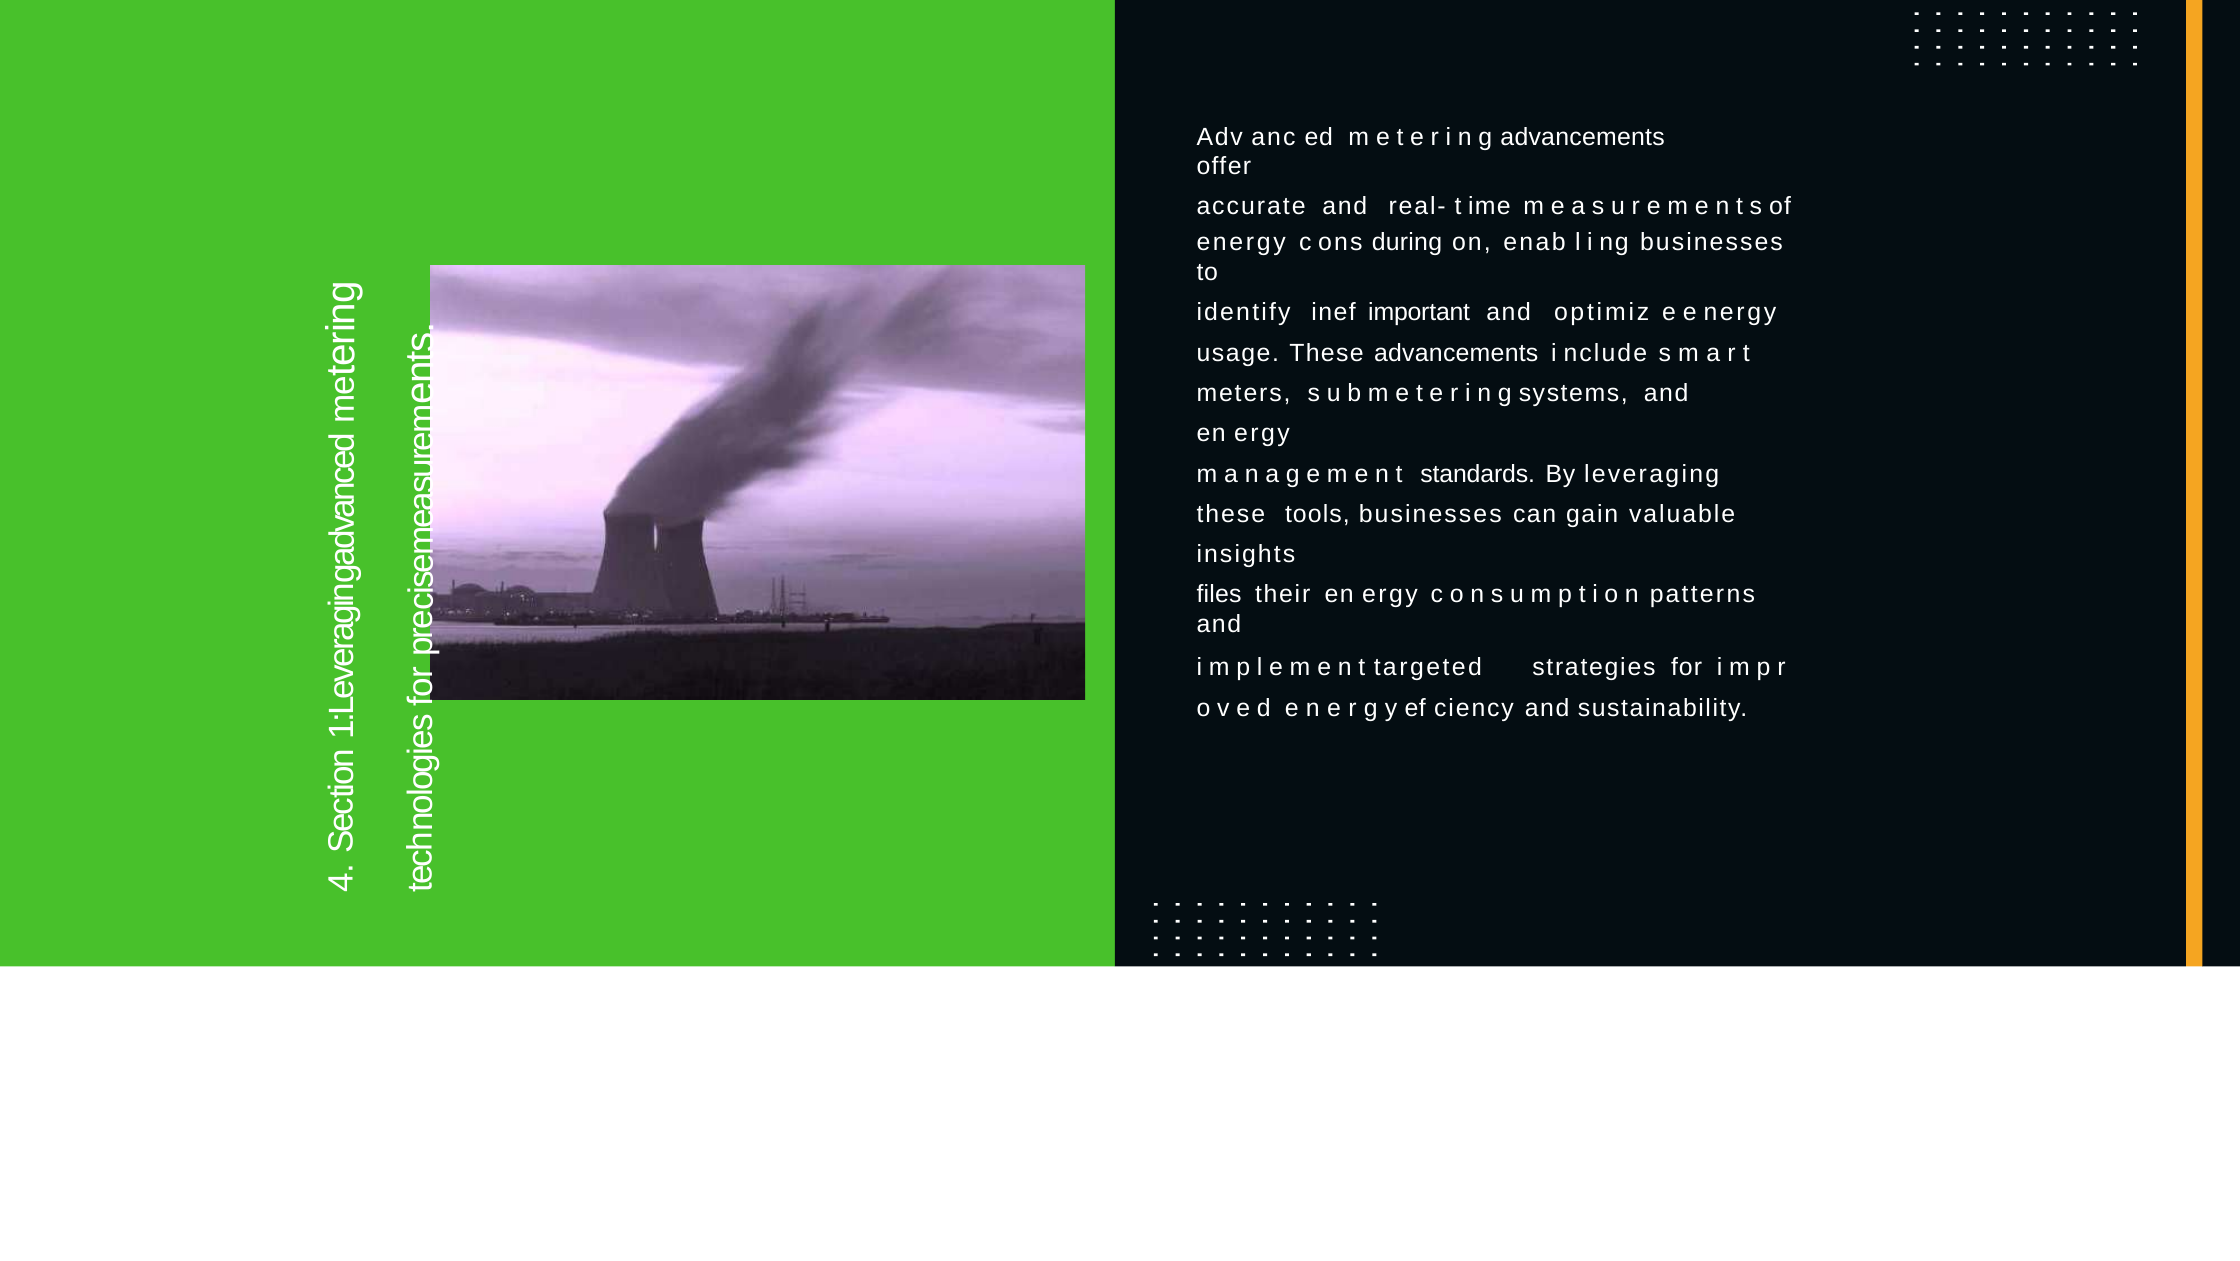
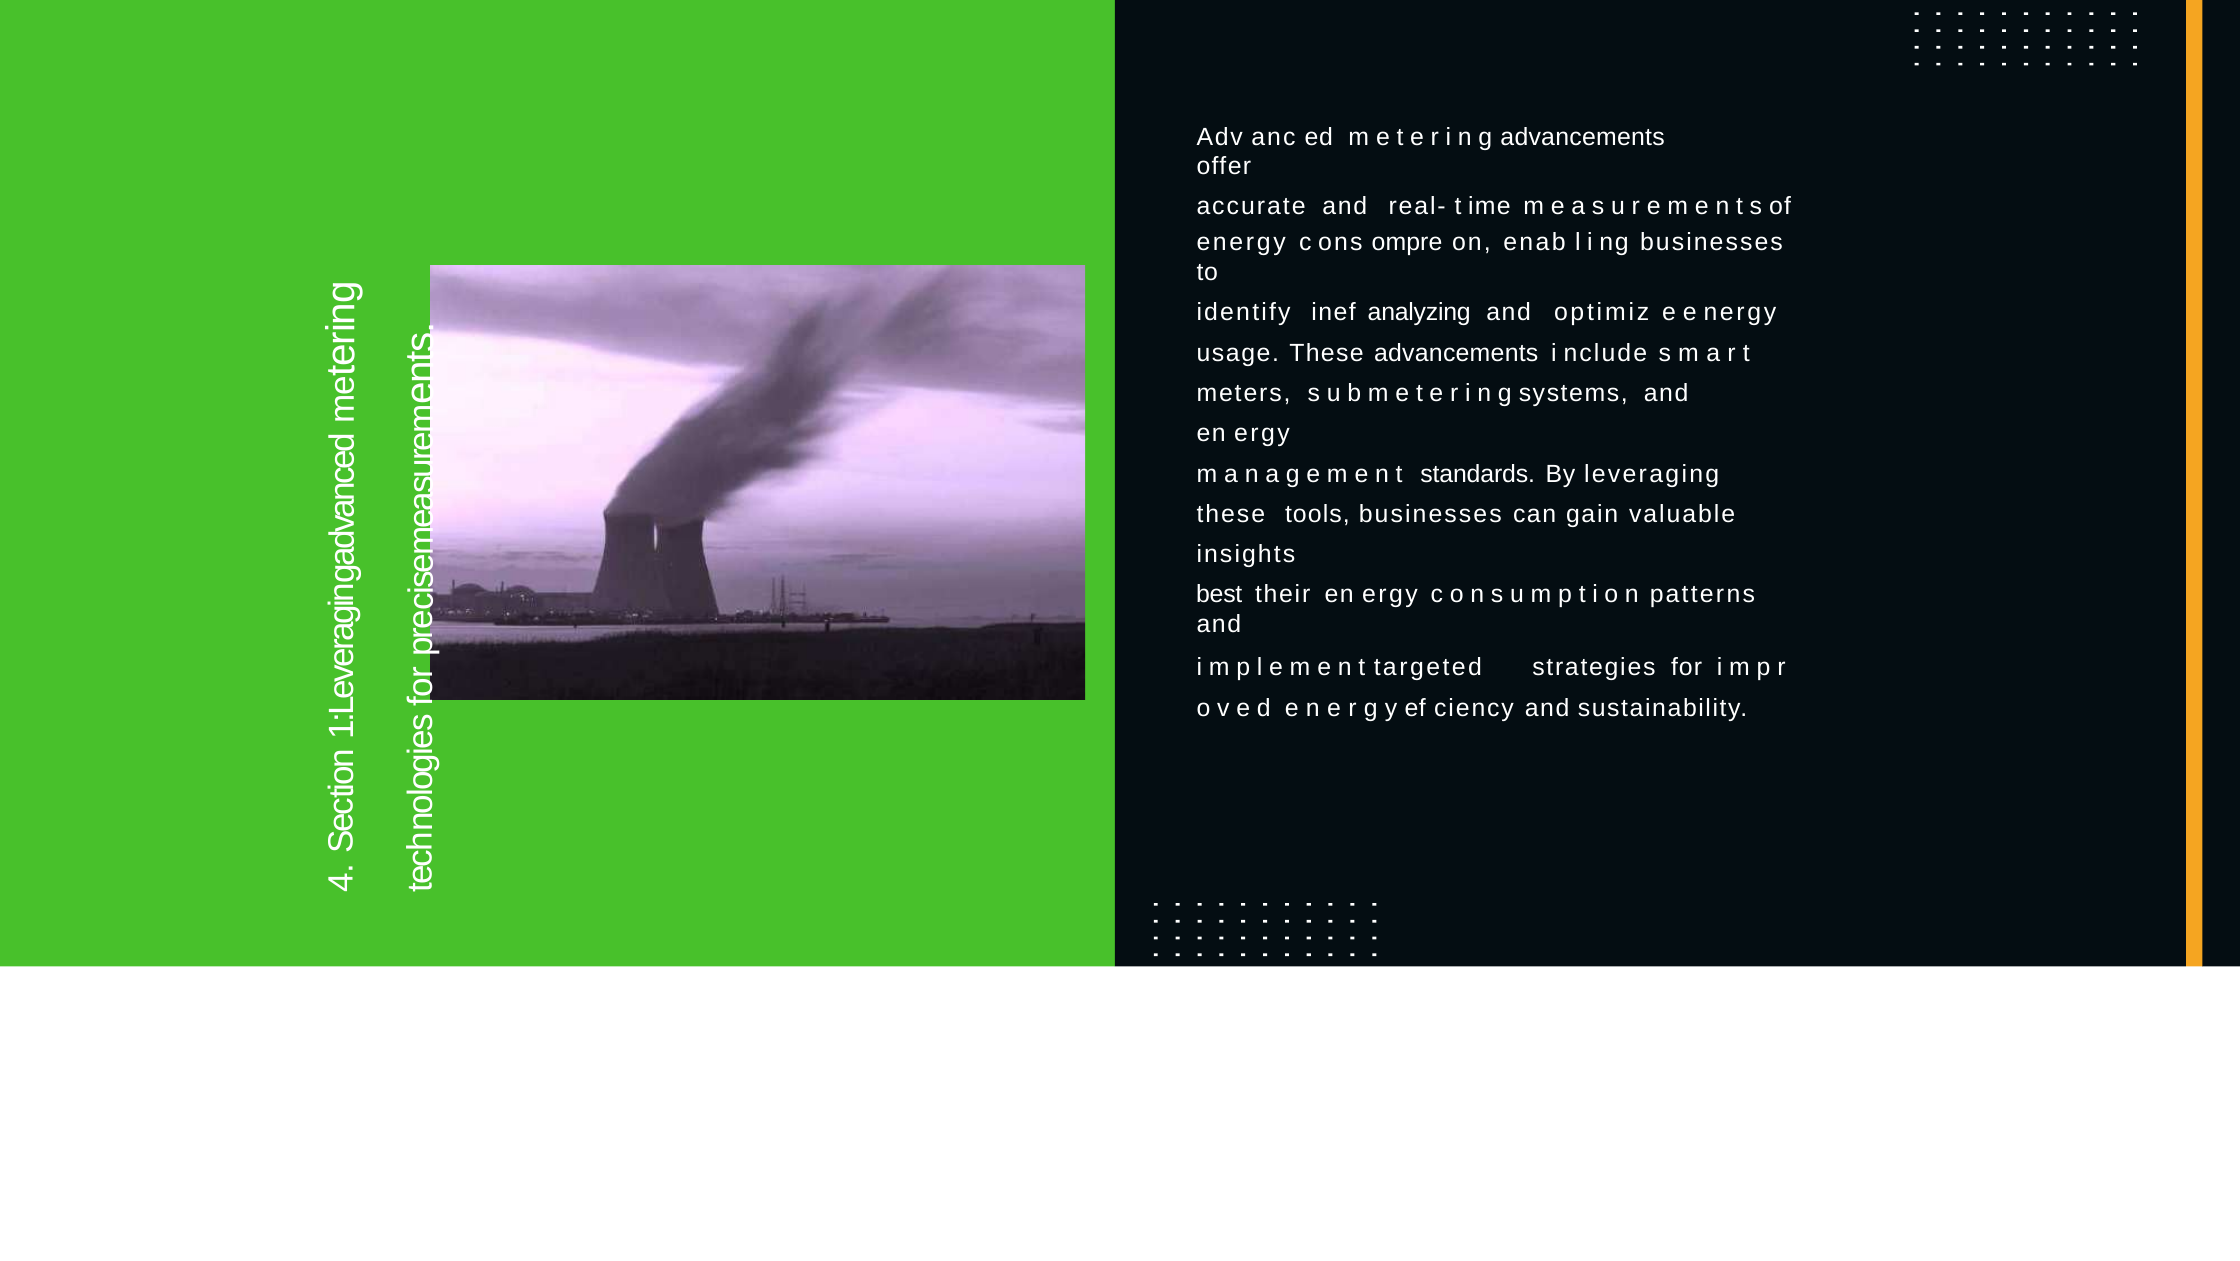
during: during -> ompre (1407, 243)
important: important -> analyzing (1419, 313)
files: files -> best (1219, 595)
